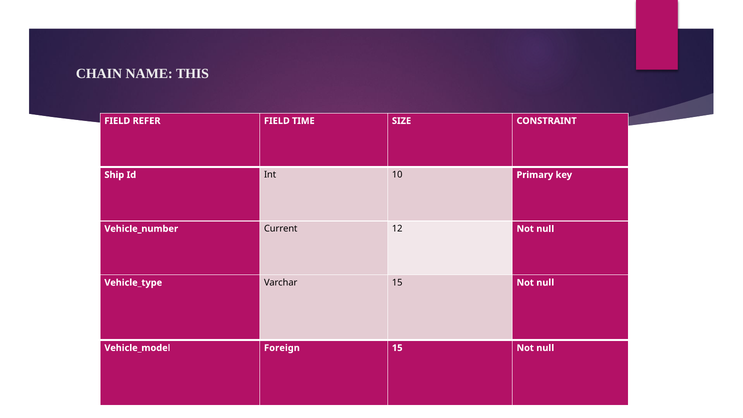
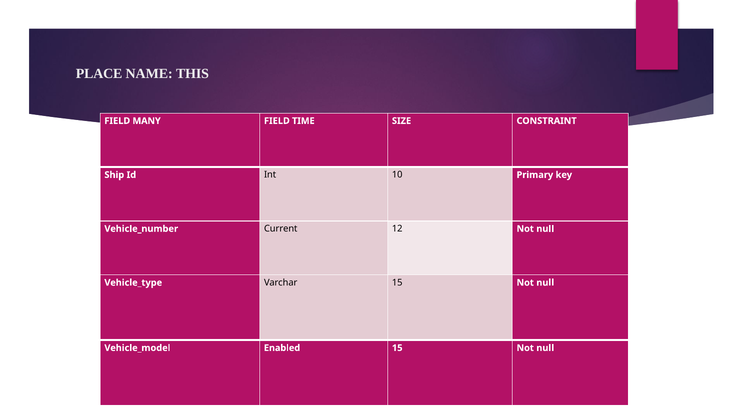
CHAIN: CHAIN -> PLACE (99, 73)
REFER: REFER -> MANY (147, 121)
Foreign: Foreign -> Enabled (282, 348)
